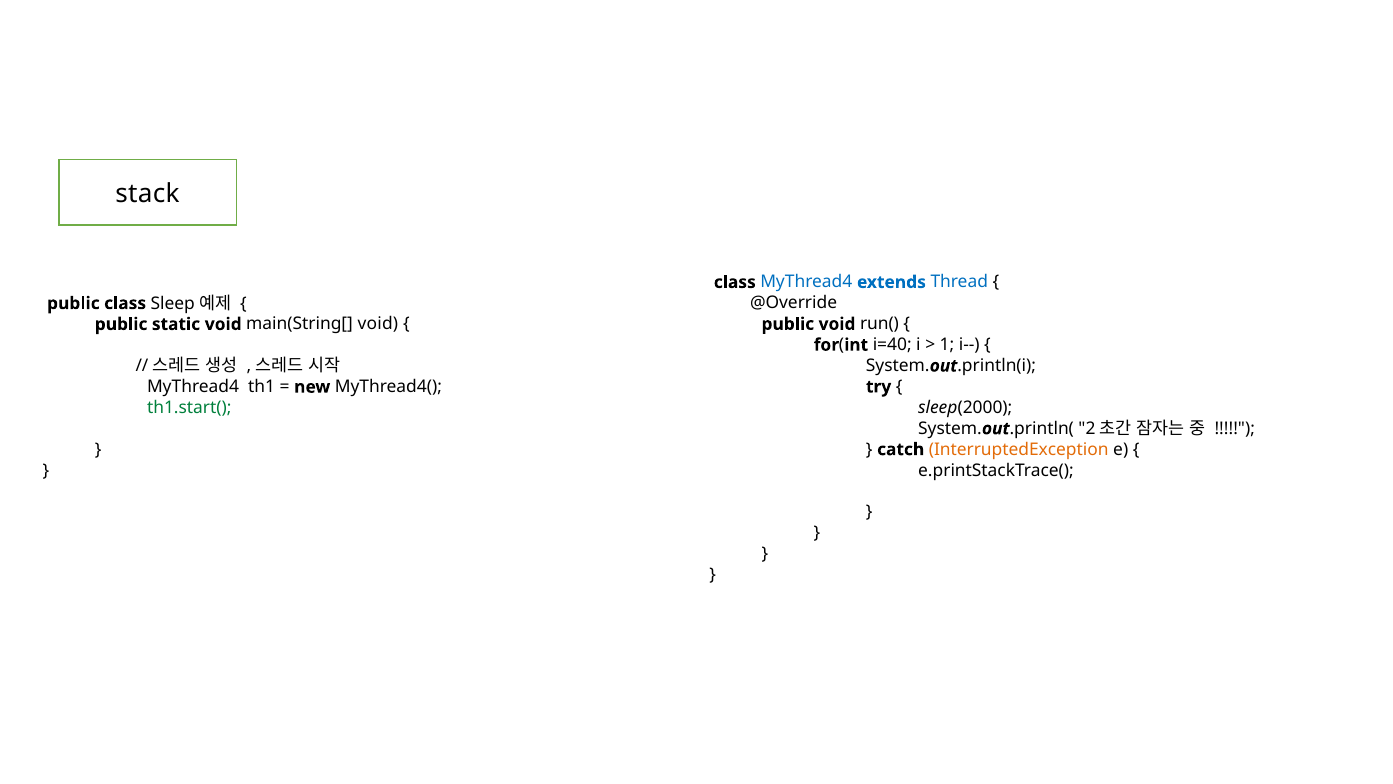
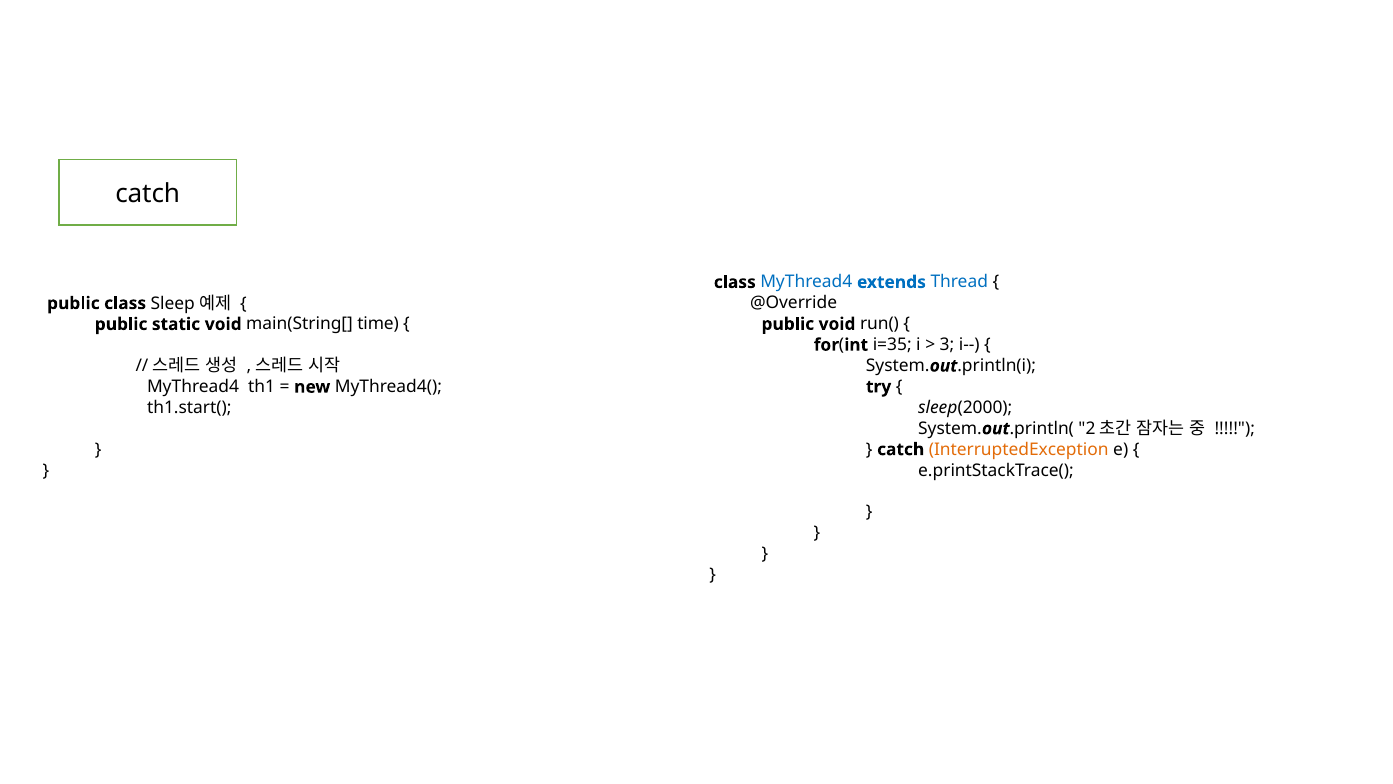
stack: stack -> catch (148, 194)
main(String[ void: void -> time (378, 324)
i=40: i=40 -> i=35 (892, 345)
1: 1 -> 3 (947, 345)
th1.start( colour: green -> black (189, 408)
